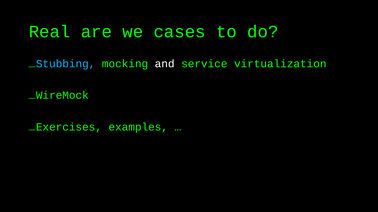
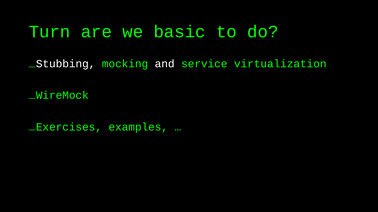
Real: Real -> Turn (50, 32)
cases: cases -> basic (180, 32)
Stubbing colour: light blue -> white (66, 64)
